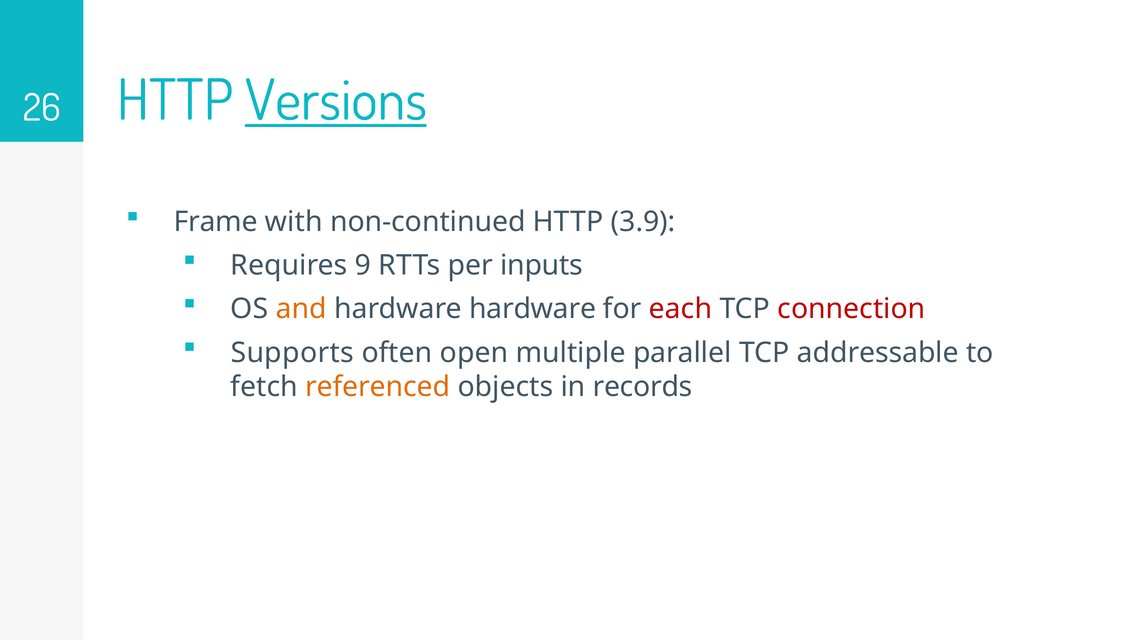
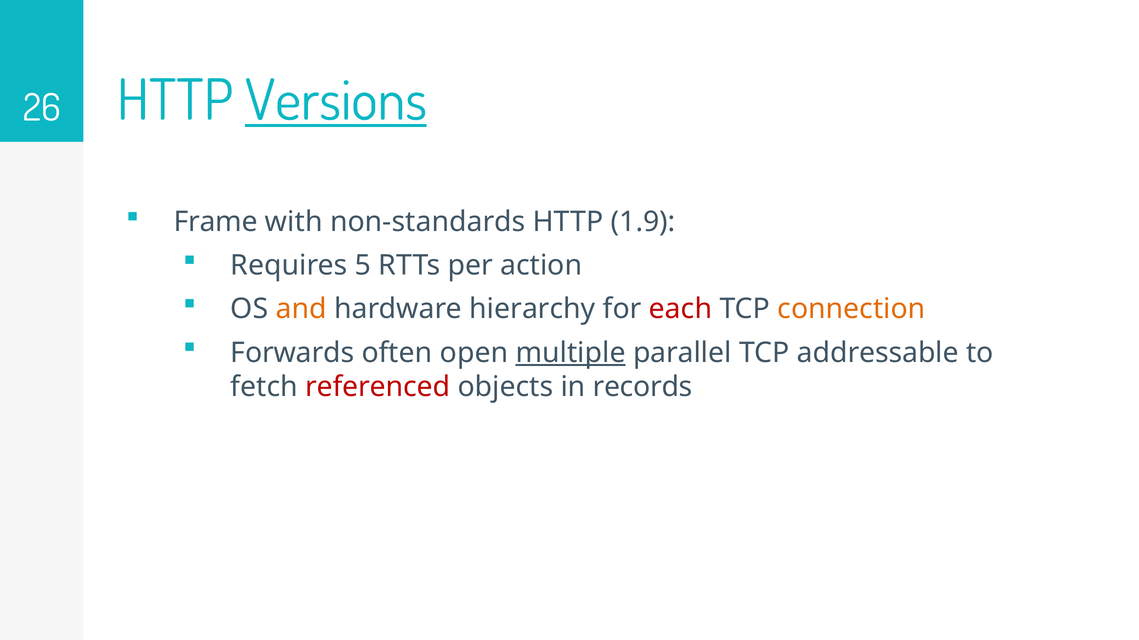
non-continued: non-continued -> non-standards (428, 222)
3.9: 3.9 -> 1.9 (643, 222)
9: 9 -> 5 (363, 266)
inputs: inputs -> action (541, 266)
hardware hardware: hardware -> hierarchy (532, 309)
connection colour: red -> orange (851, 309)
Supports: Supports -> Forwards (292, 353)
multiple underline: none -> present (571, 353)
referenced colour: orange -> red (378, 387)
